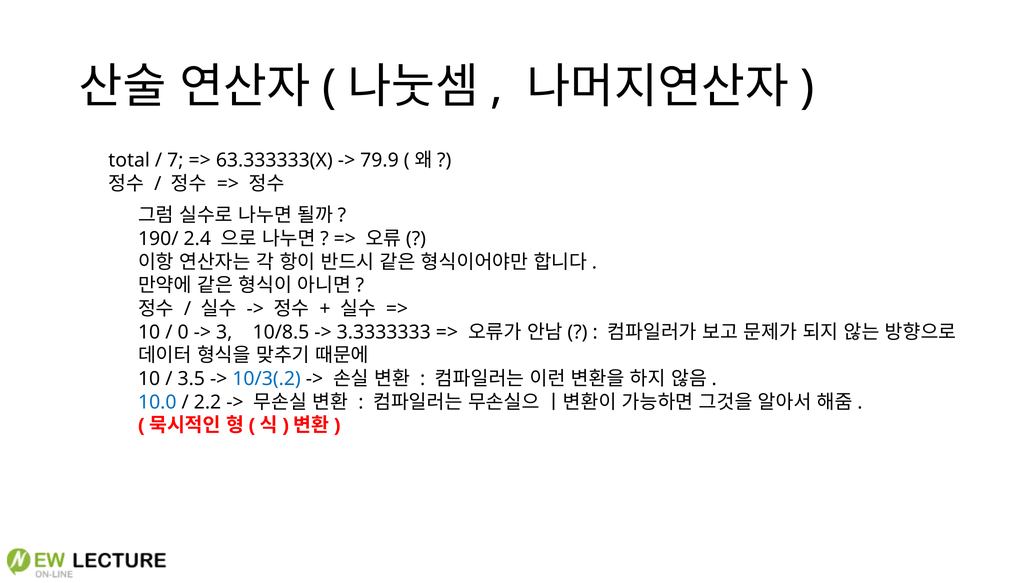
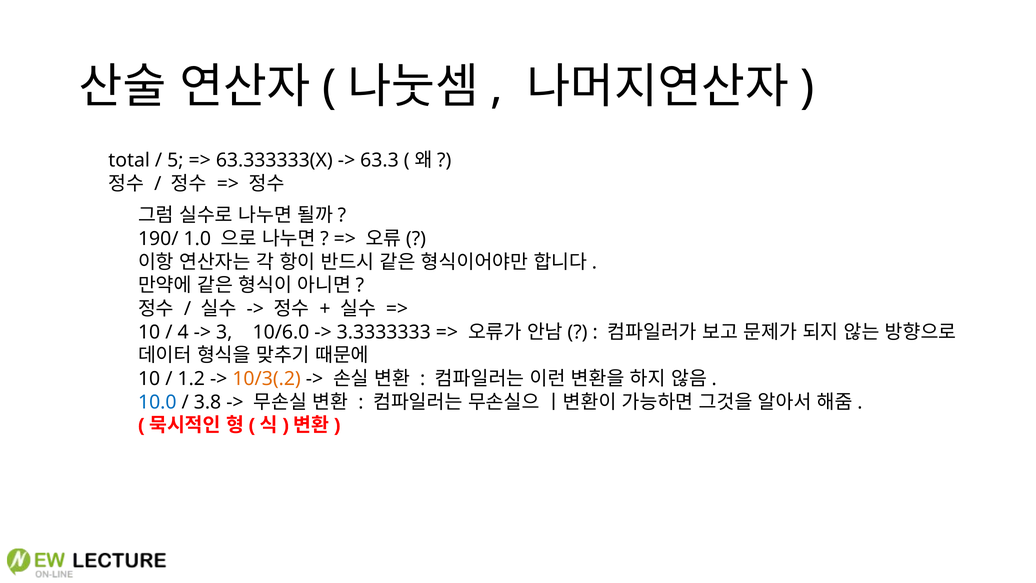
7: 7 -> 5 (175, 160)
79.9: 79.9 -> 63.3 (379, 160)
2.4: 2.4 -> 1.0 (197, 239)
0: 0 -> 4 (183, 332)
10/8.5: 10/8.5 -> 10/6.0 (281, 332)
3.5: 3.5 -> 1.2 (191, 379)
10/3(.2 colour: blue -> orange (267, 379)
2.2: 2.2 -> 3.8 (208, 402)
